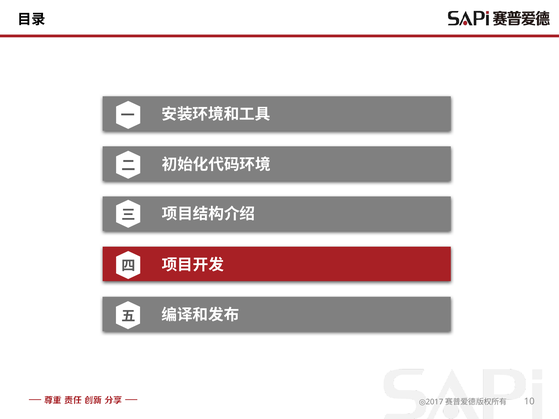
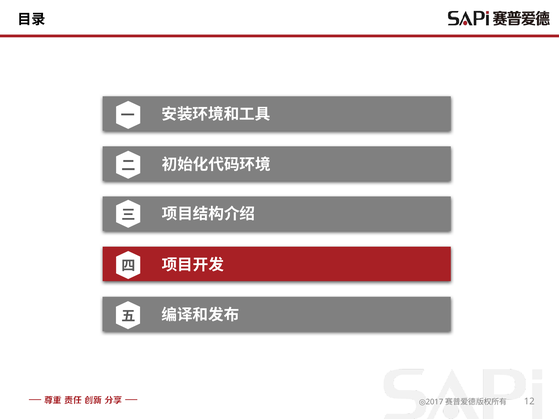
10: 10 -> 12 (529, 402)
